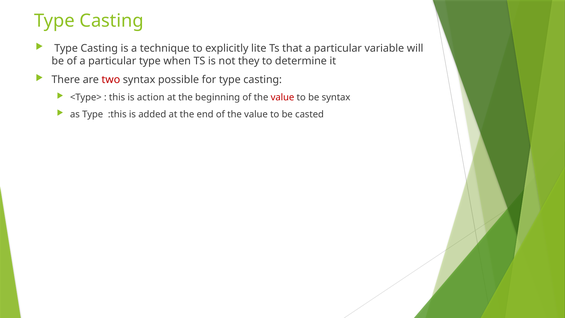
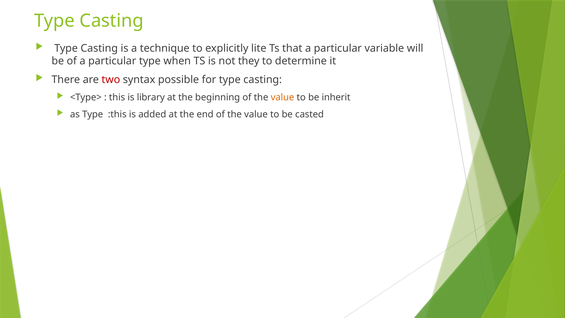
action: action -> library (151, 97)
value colour: red -> orange (282, 97)
be syntax: syntax -> inherit (336, 97)
